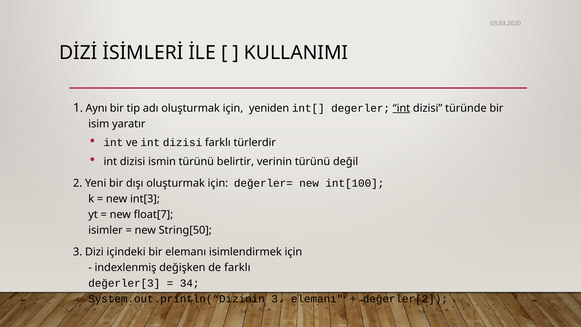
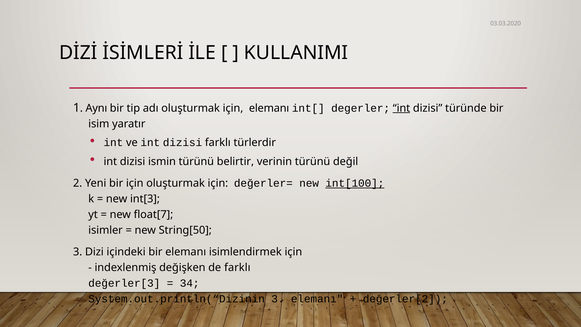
için yeniden: yeniden -> elemanı (269, 108)
bir dışı: dışı -> için (135, 183)
int[100 underline: none -> present (355, 183)
